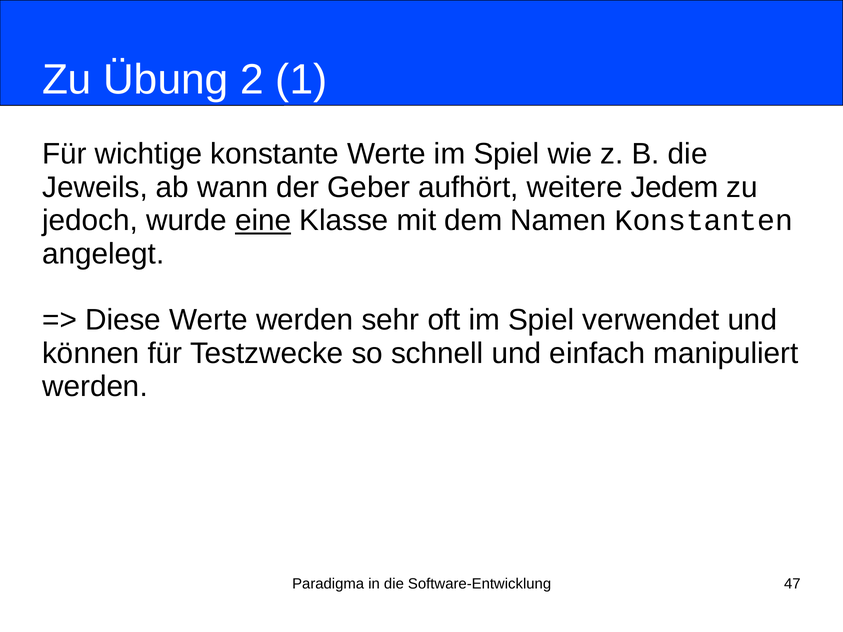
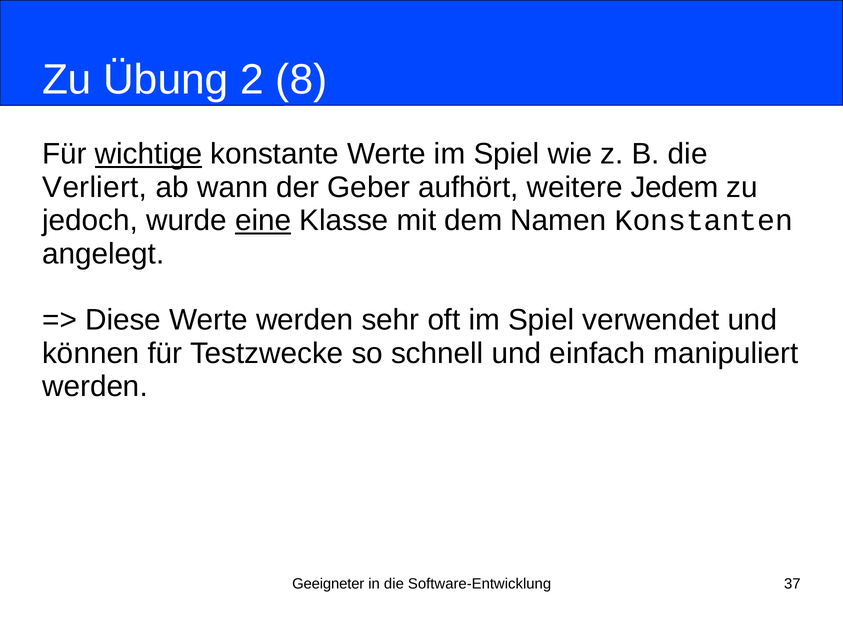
1: 1 -> 8 (301, 80)
wichtige underline: none -> present (149, 154)
Jeweils: Jeweils -> Verliert (95, 187)
Paradigma: Paradigma -> Geeigneter (328, 584)
47: 47 -> 37 (792, 584)
